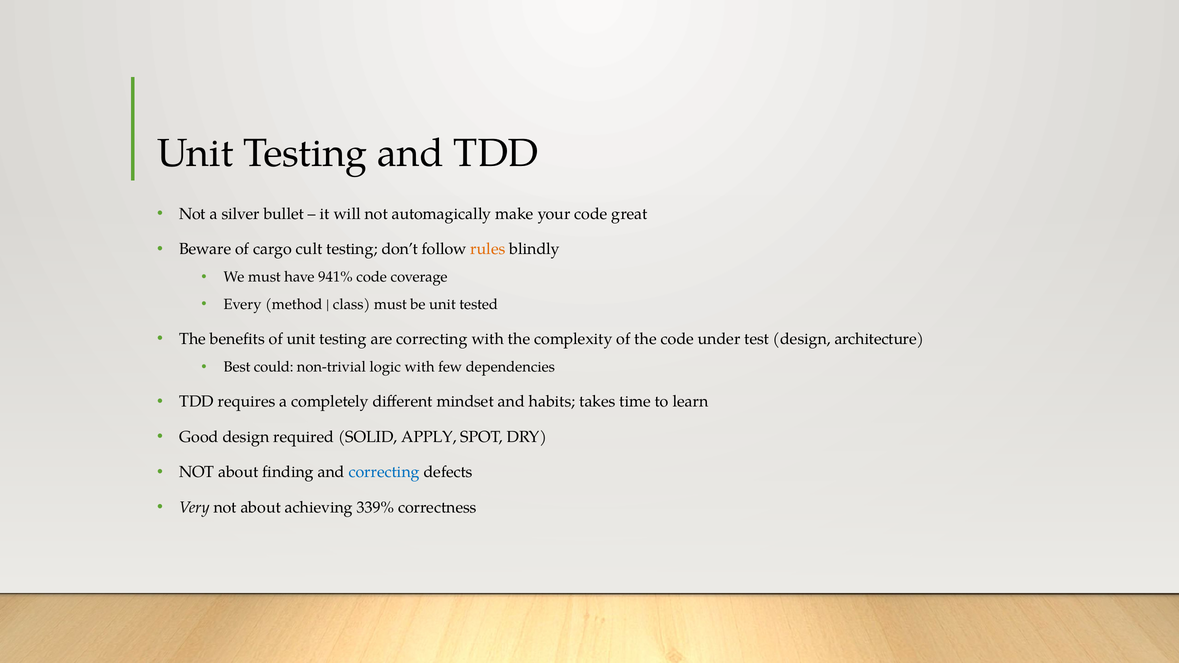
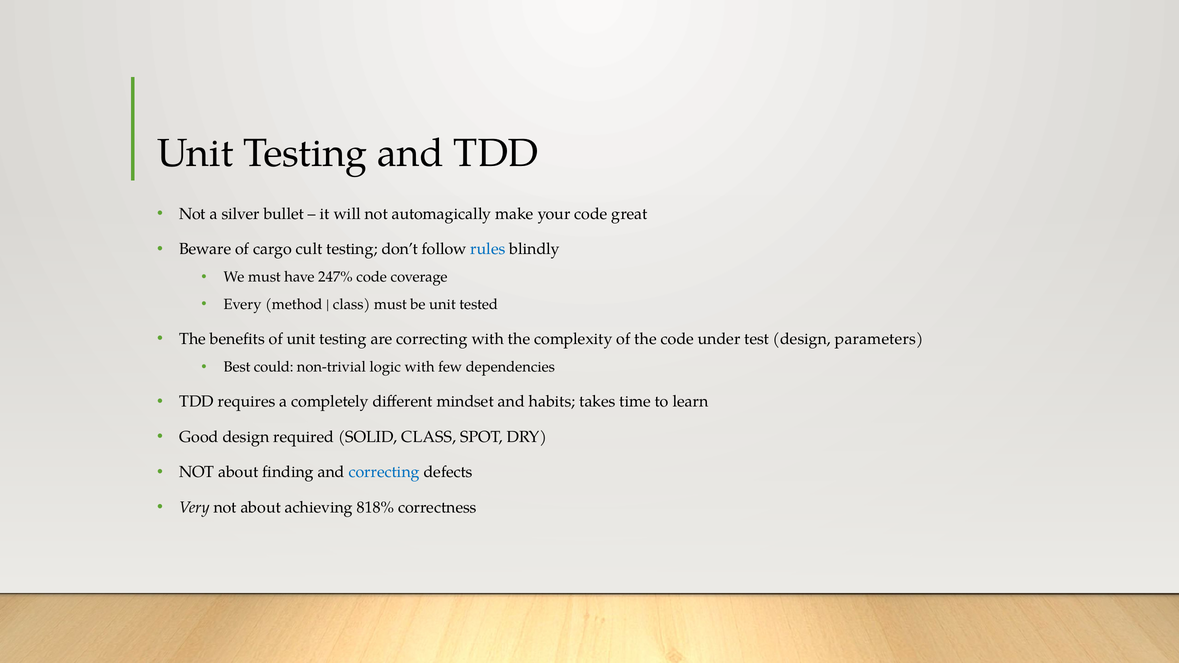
rules colour: orange -> blue (488, 249)
941%: 941% -> 247% (335, 277)
architecture: architecture -> parameters (879, 339)
SOLID APPLY: APPLY -> CLASS (429, 437)
339%: 339% -> 818% (375, 508)
